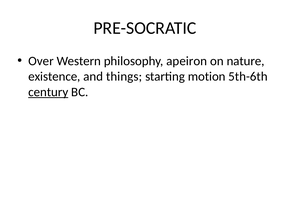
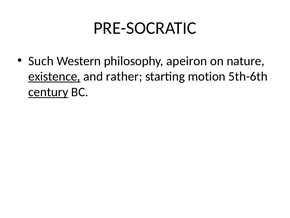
Over: Over -> Such (41, 61)
existence underline: none -> present (54, 76)
things: things -> rather (124, 76)
